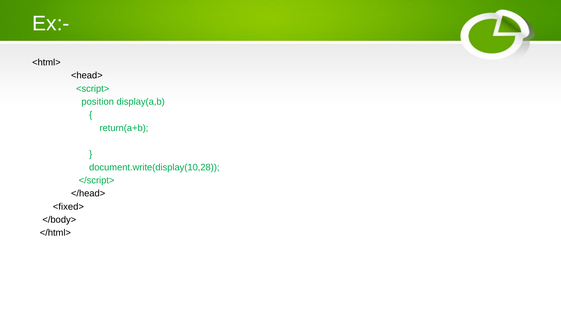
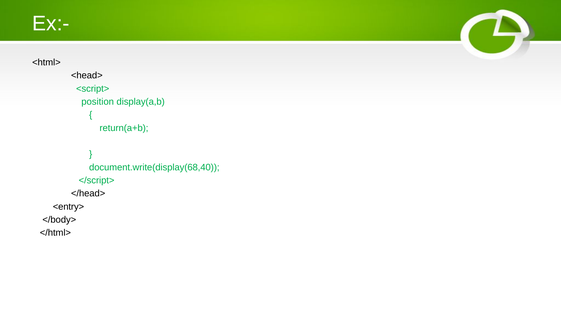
document.write(display(10,28: document.write(display(10,28 -> document.write(display(68,40 (154, 167)
<fixed>: <fixed> -> <entry> (68, 206)
